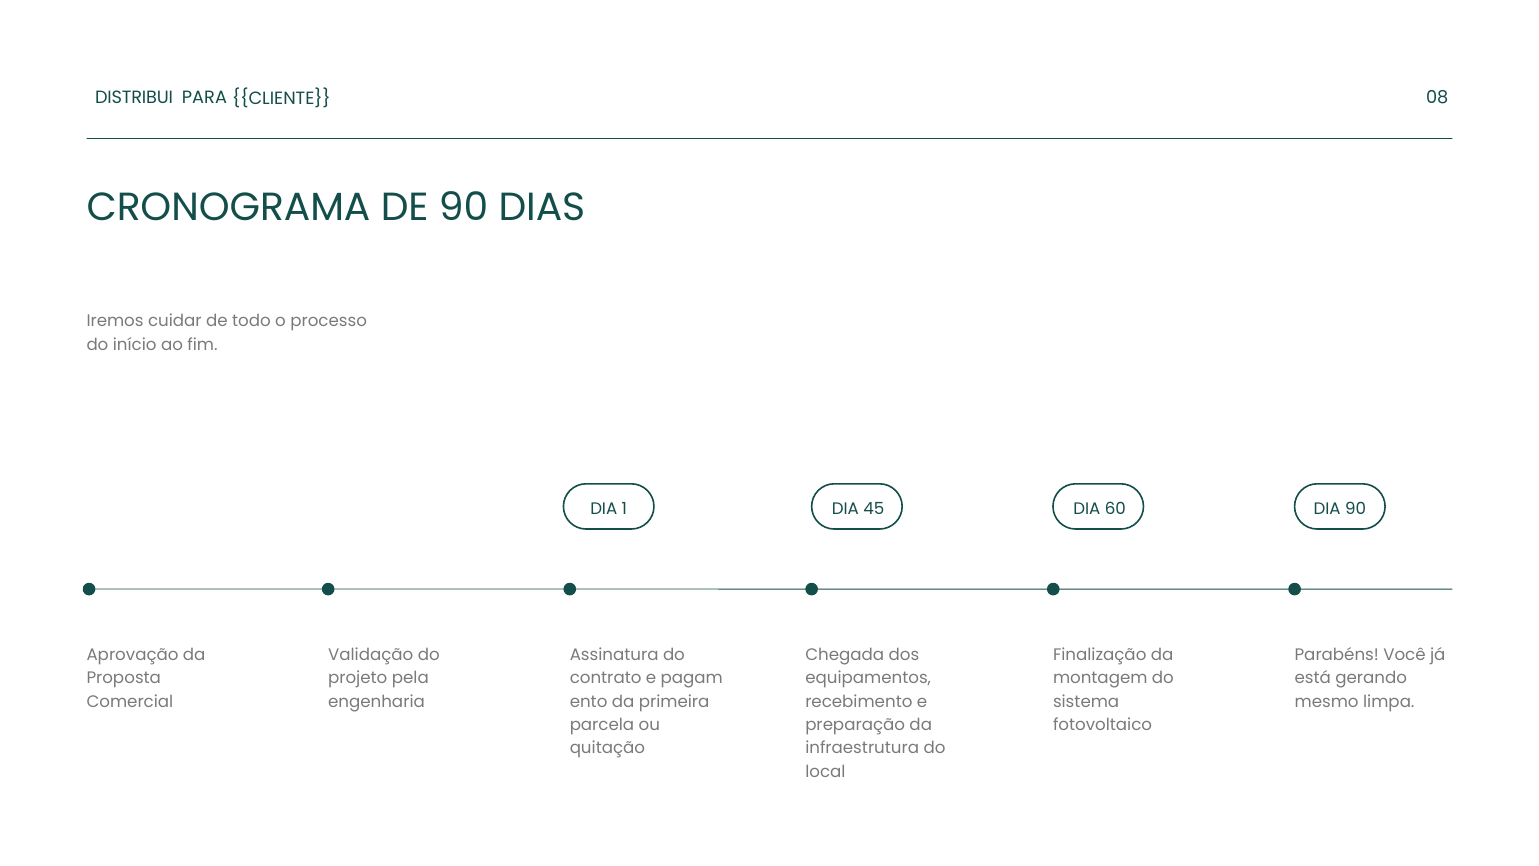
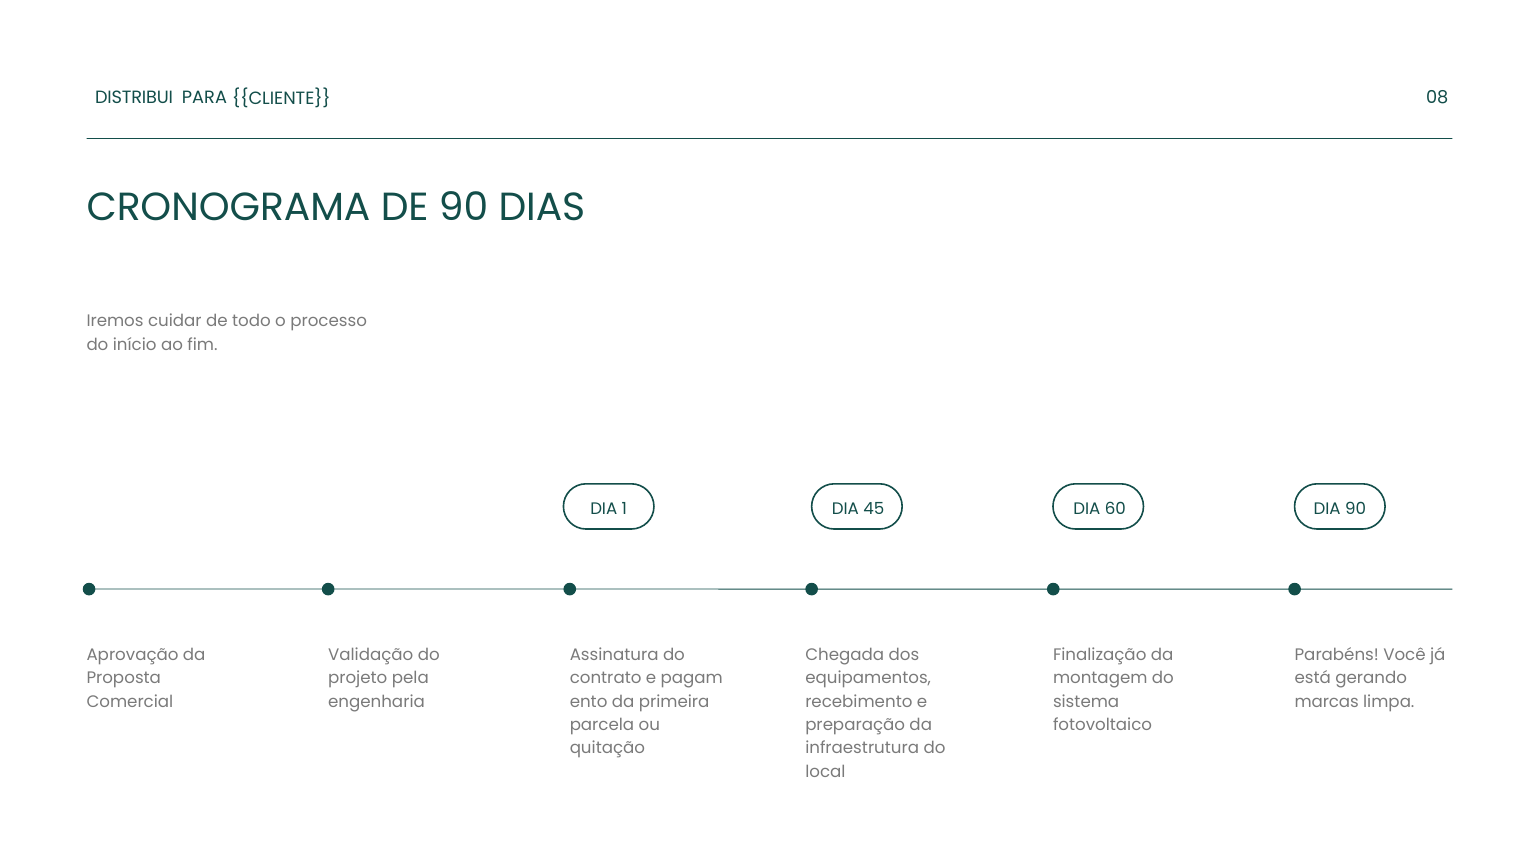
mesmo: mesmo -> marcas (1327, 701)
